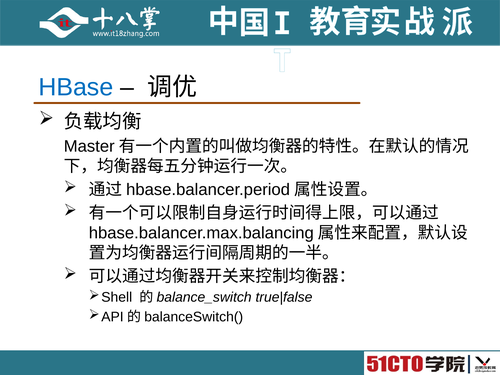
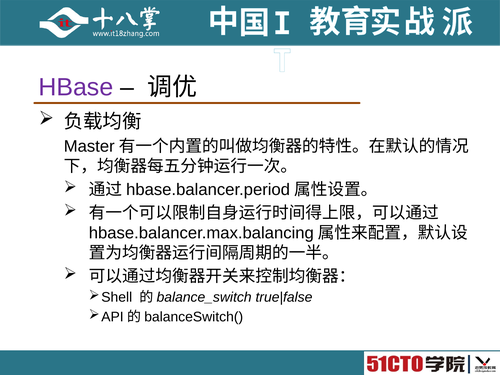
HBase colour: blue -> purple (76, 87)
